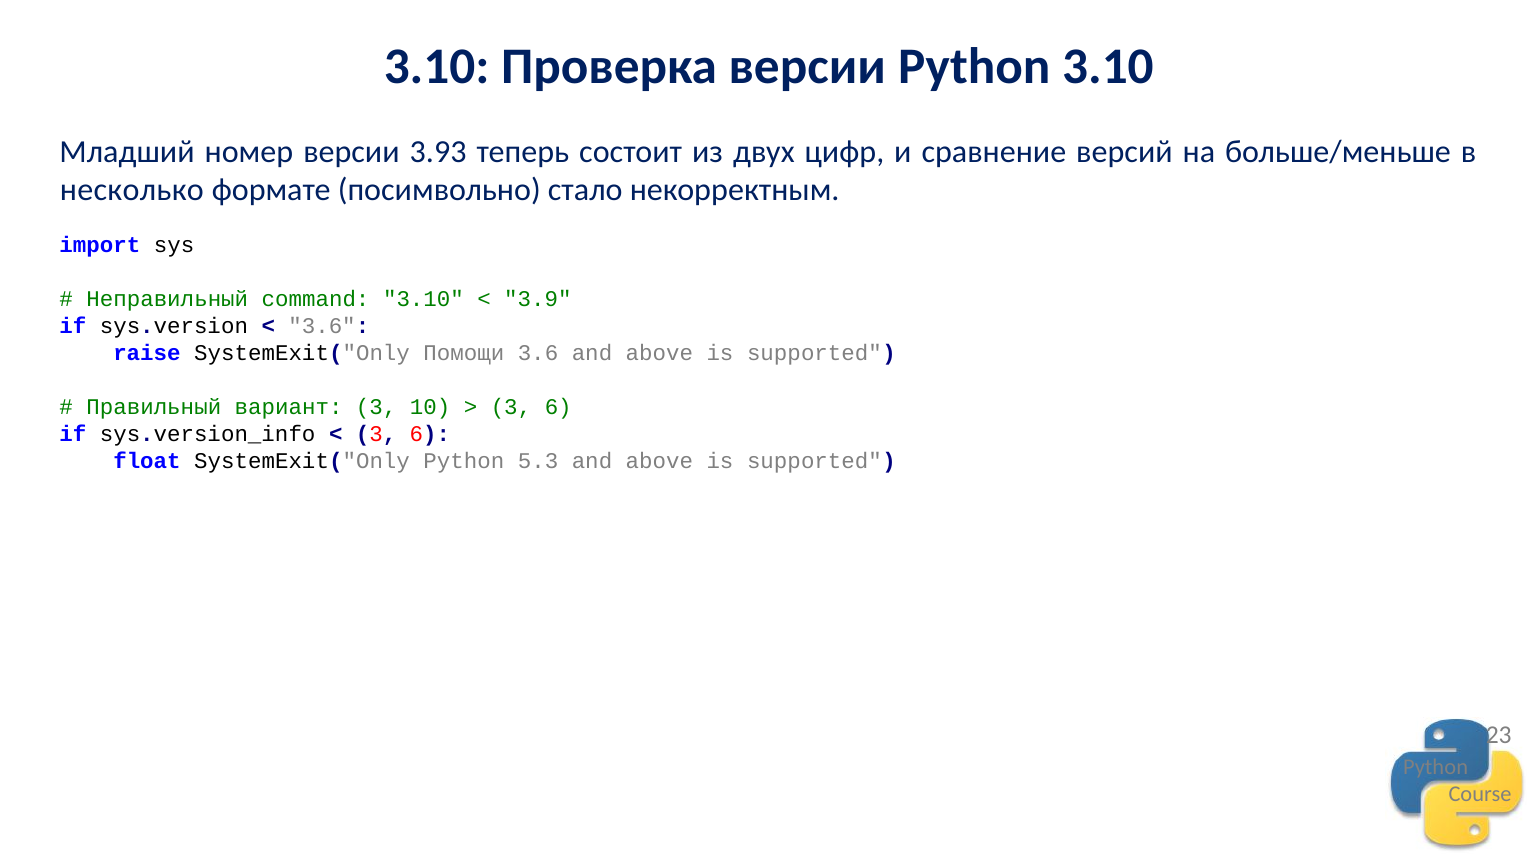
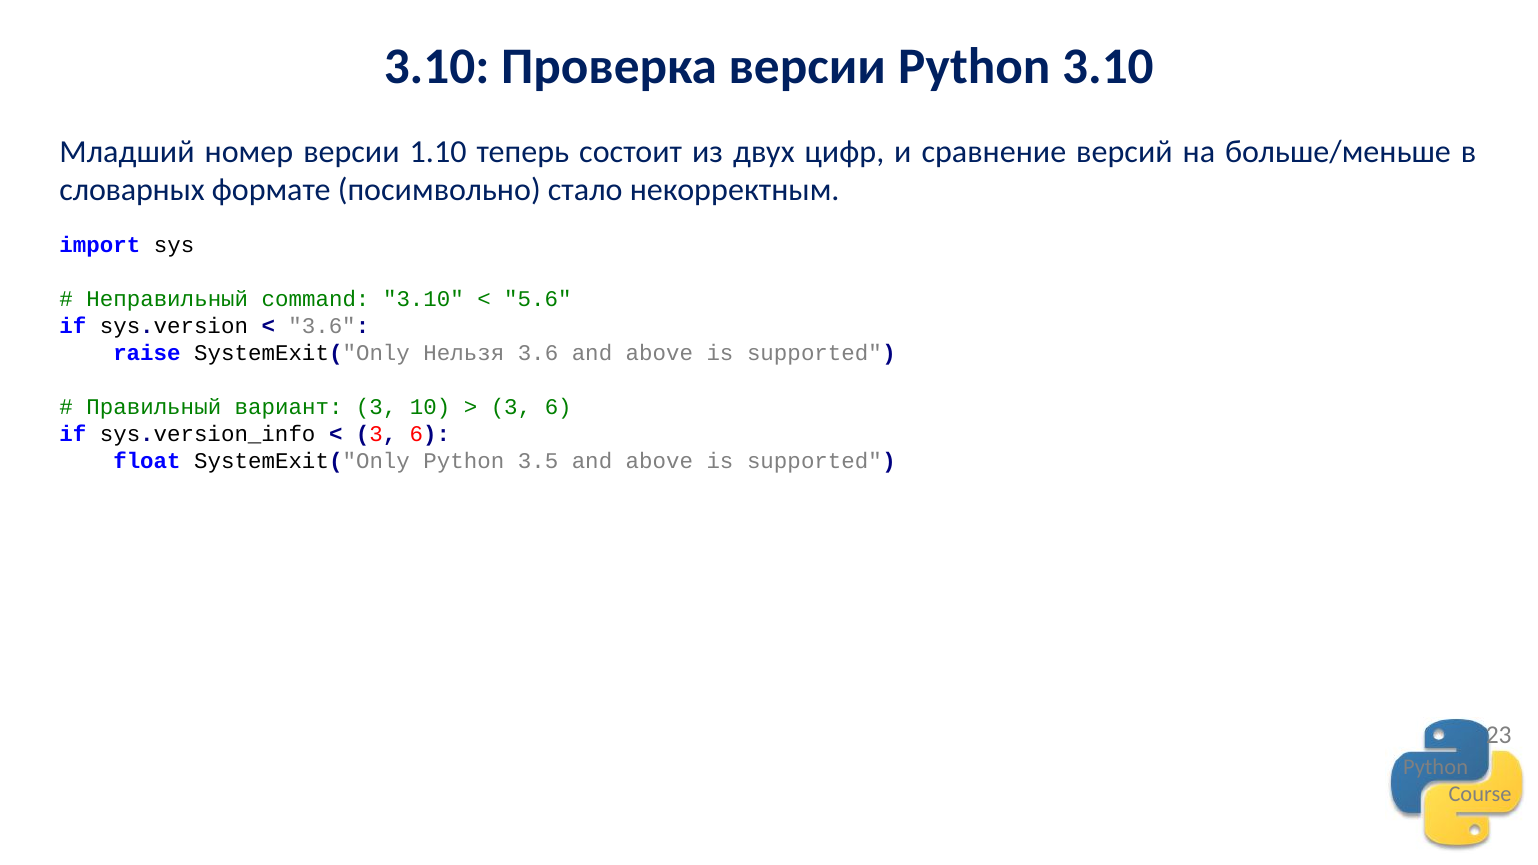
3.93: 3.93 -> 1.10 (438, 152)
несколько: несколько -> словарных (132, 190)
3.9: 3.9 -> 5.6 (538, 299)
Помощи: Помощи -> Нельзя (464, 353)
5.3: 5.3 -> 3.5 (538, 461)
